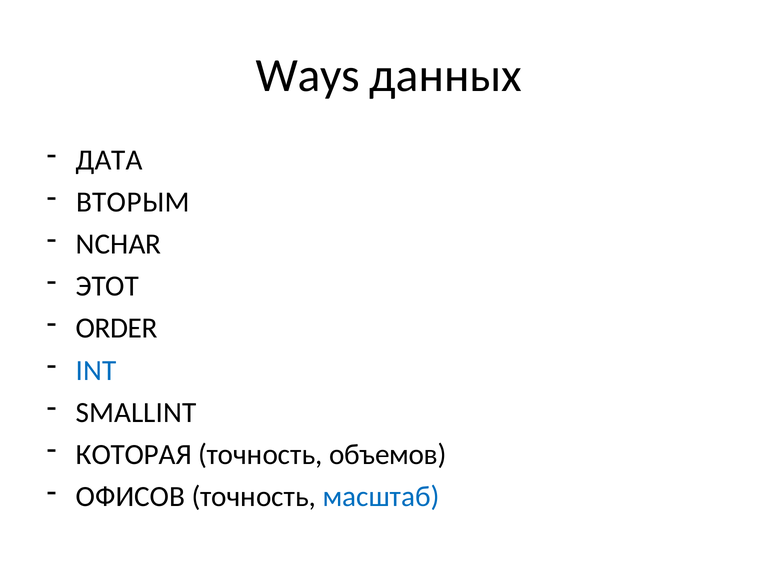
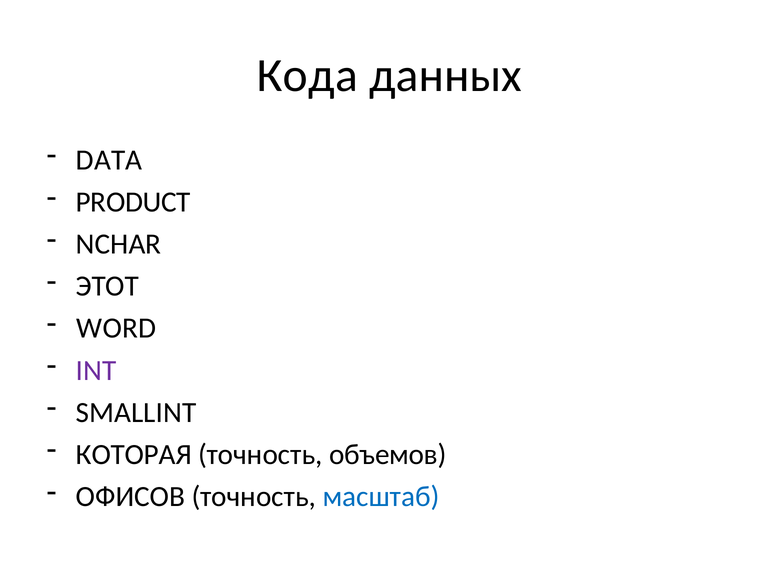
Ways: Ways -> Кода (307, 75)
ДАТА: ДАТА -> DATA (109, 160)
ВТОРЫМ: ВТОРЫМ -> PRODUCT (133, 202)
ORDER: ORDER -> WORD (116, 328)
INT colour: blue -> purple (96, 370)
